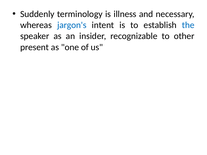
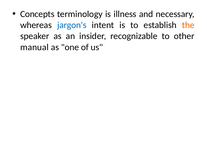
Suddenly: Suddenly -> Concepts (37, 14)
the colour: blue -> orange (188, 25)
present: present -> manual (34, 47)
